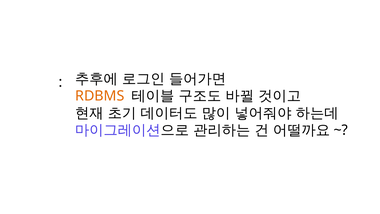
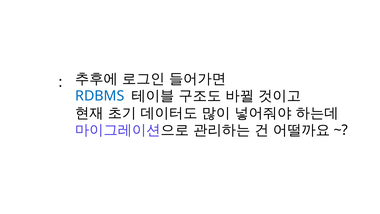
RDBMS colour: orange -> blue (100, 96)
